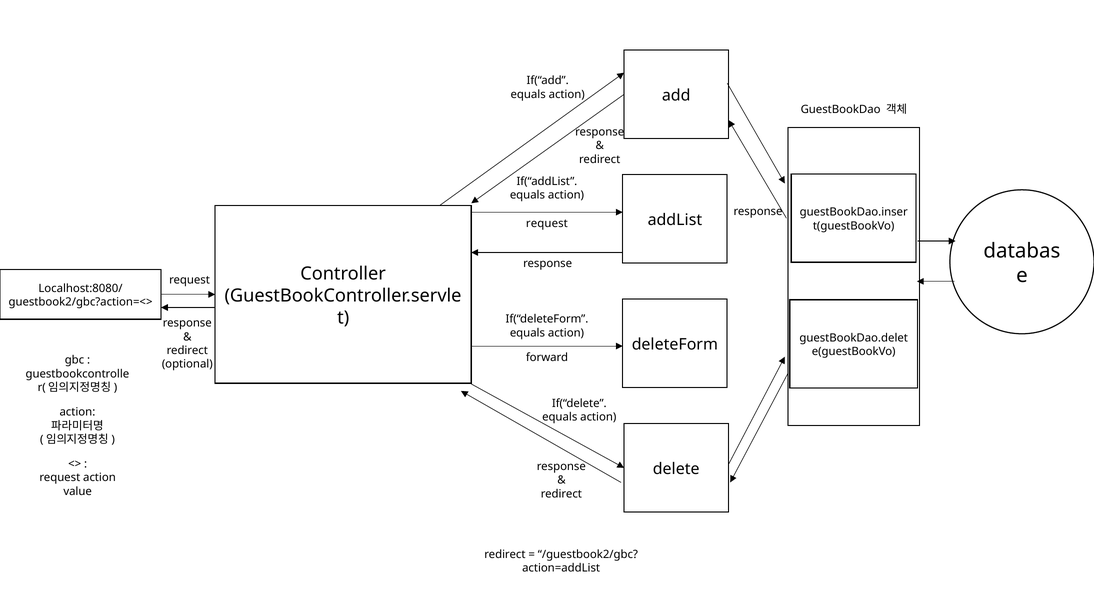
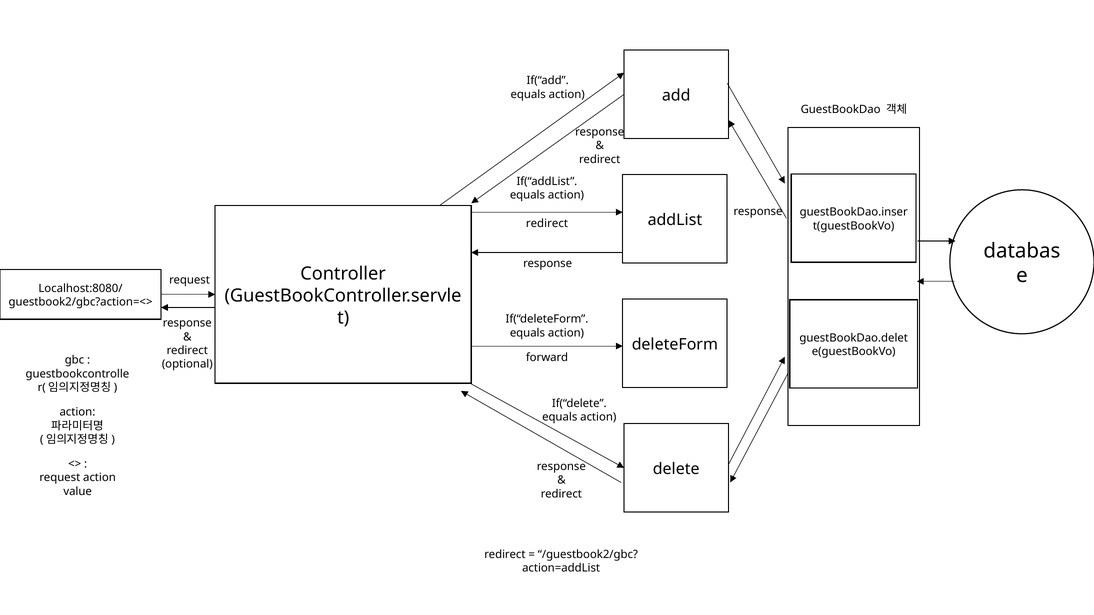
request: request -> redirect (547, 224)
